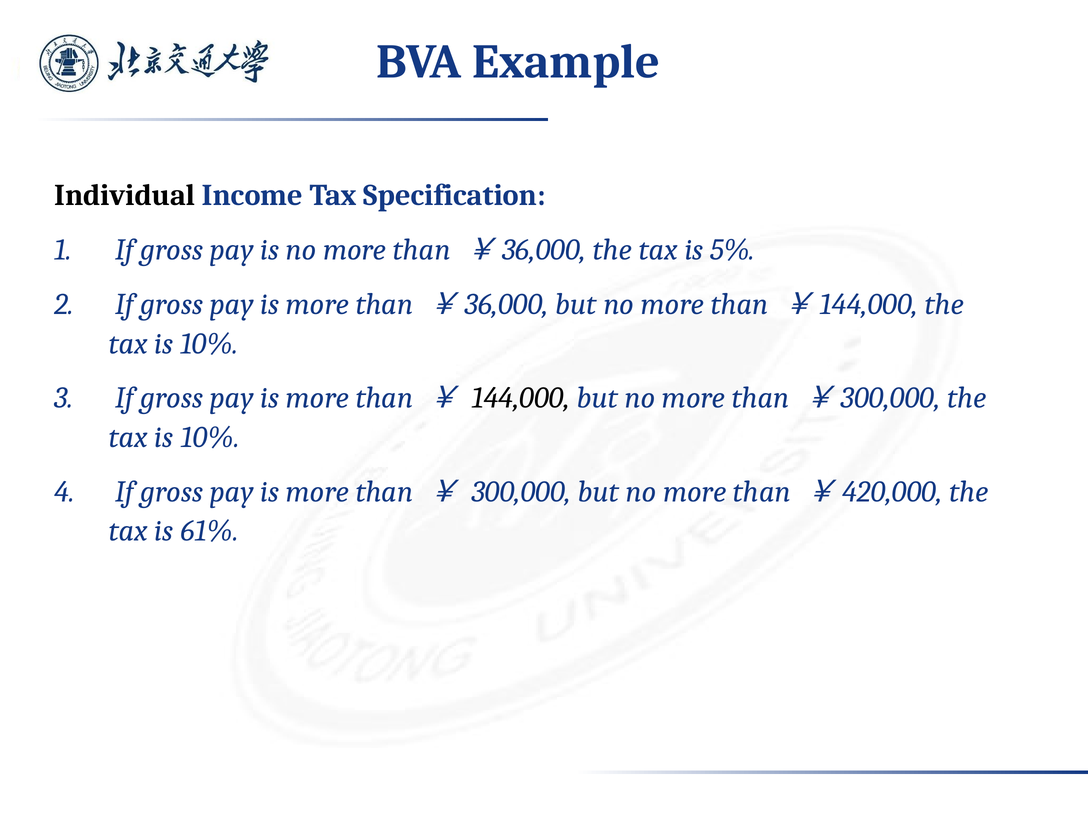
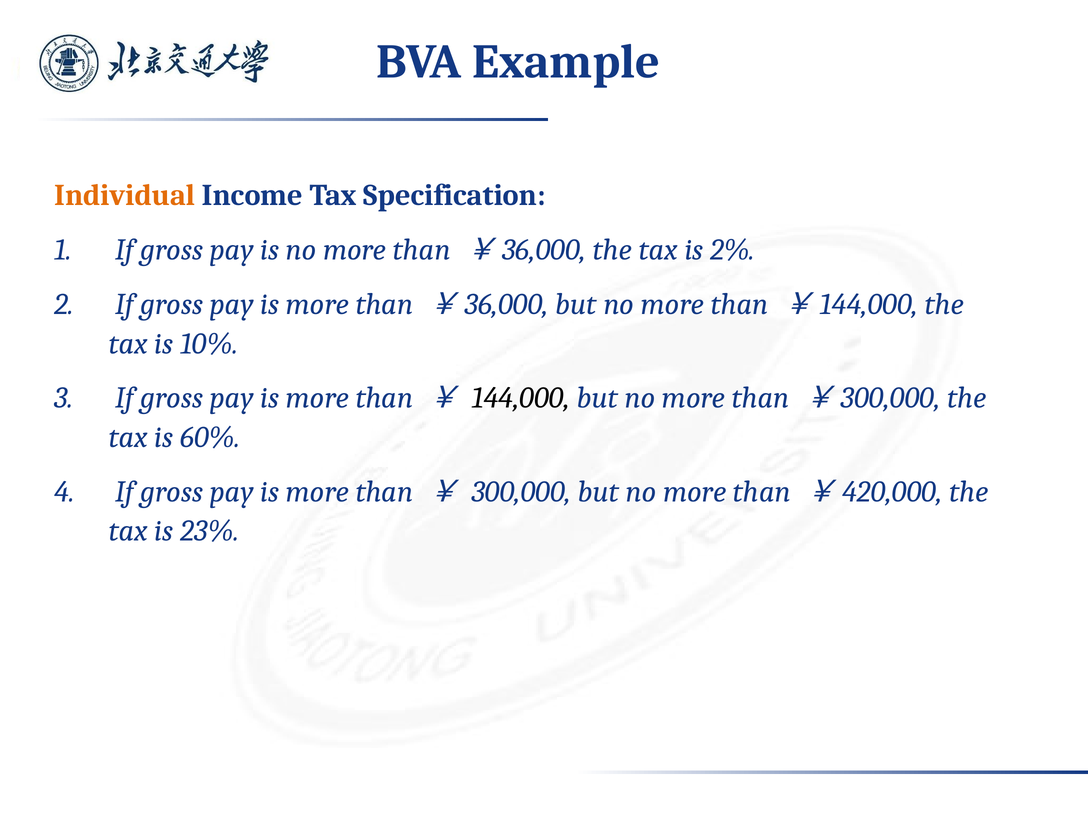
Individual colour: black -> orange (125, 195)
5%: 5% -> 2% (733, 250)
10%: 10% -> 60% (210, 437)
61%: 61% -> 23% (210, 531)
